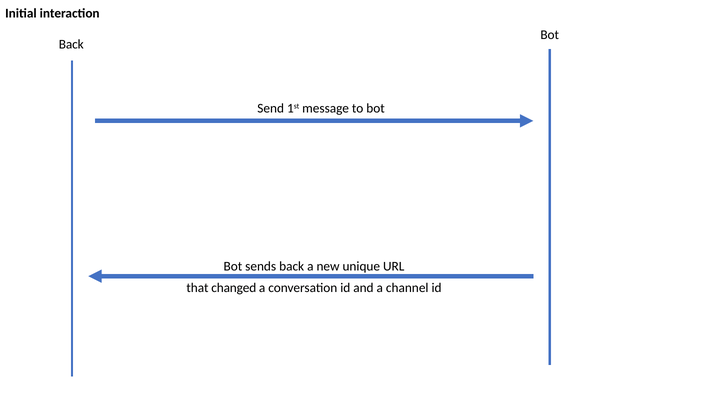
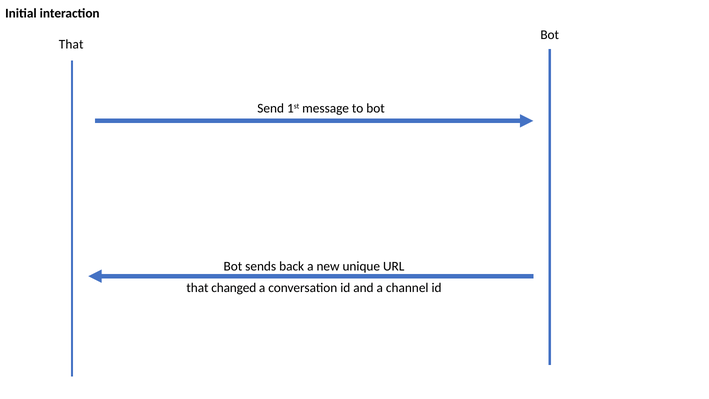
Back: Back -> That (71, 44)
